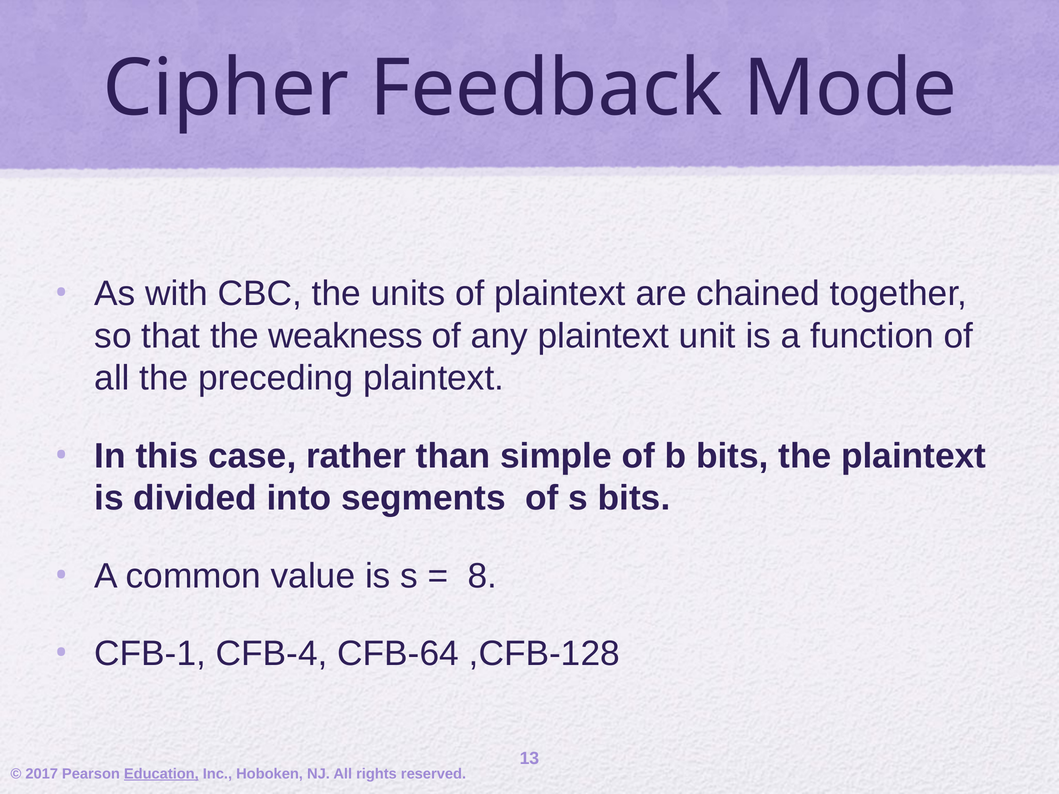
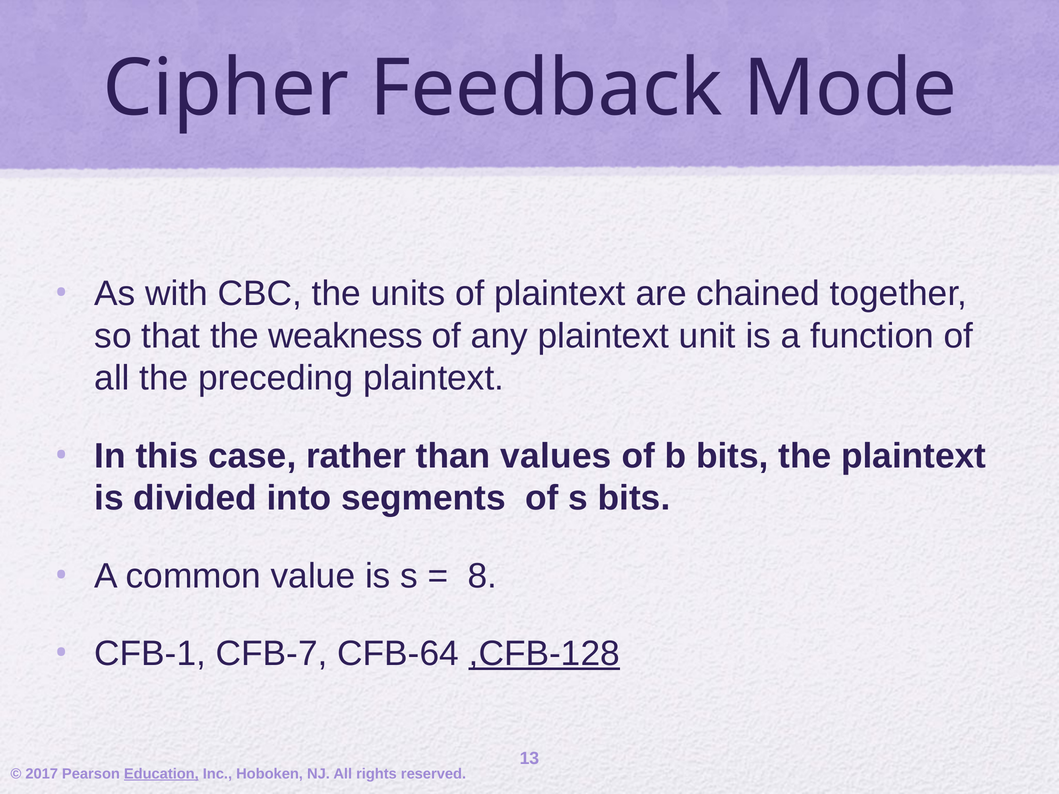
simple: simple -> values (556, 456)
CFB-4: CFB-4 -> CFB-7 (272, 654)
,CFB-128 underline: none -> present (544, 654)
